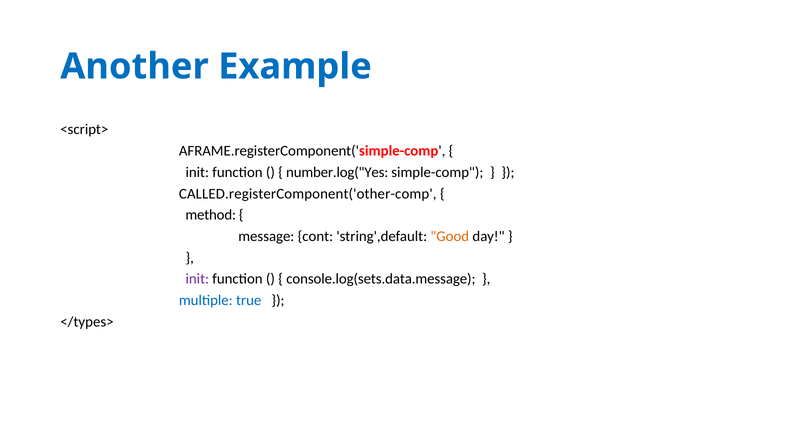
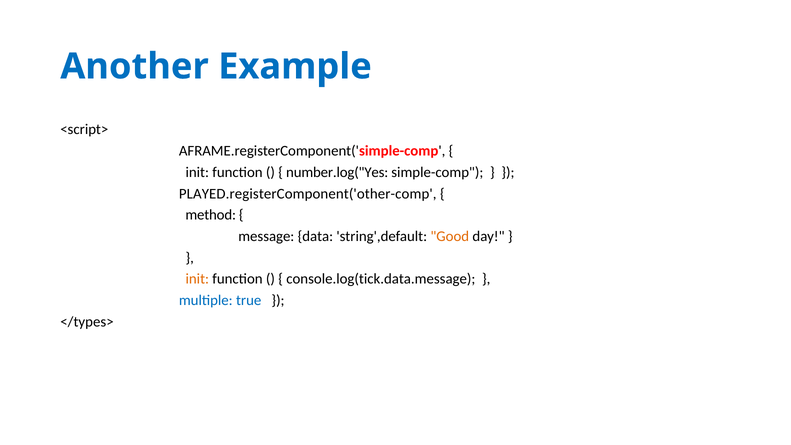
CALLED.registerComponent('other-comp: CALLED.registerComponent('other-comp -> PLAYED.registerComponent('other-comp (308, 194)
cont: cont -> data (315, 236)
init colour: purple -> orange (197, 279)
console.log(sets.data.message: console.log(sets.data.message -> console.log(tick.data.message (381, 279)
